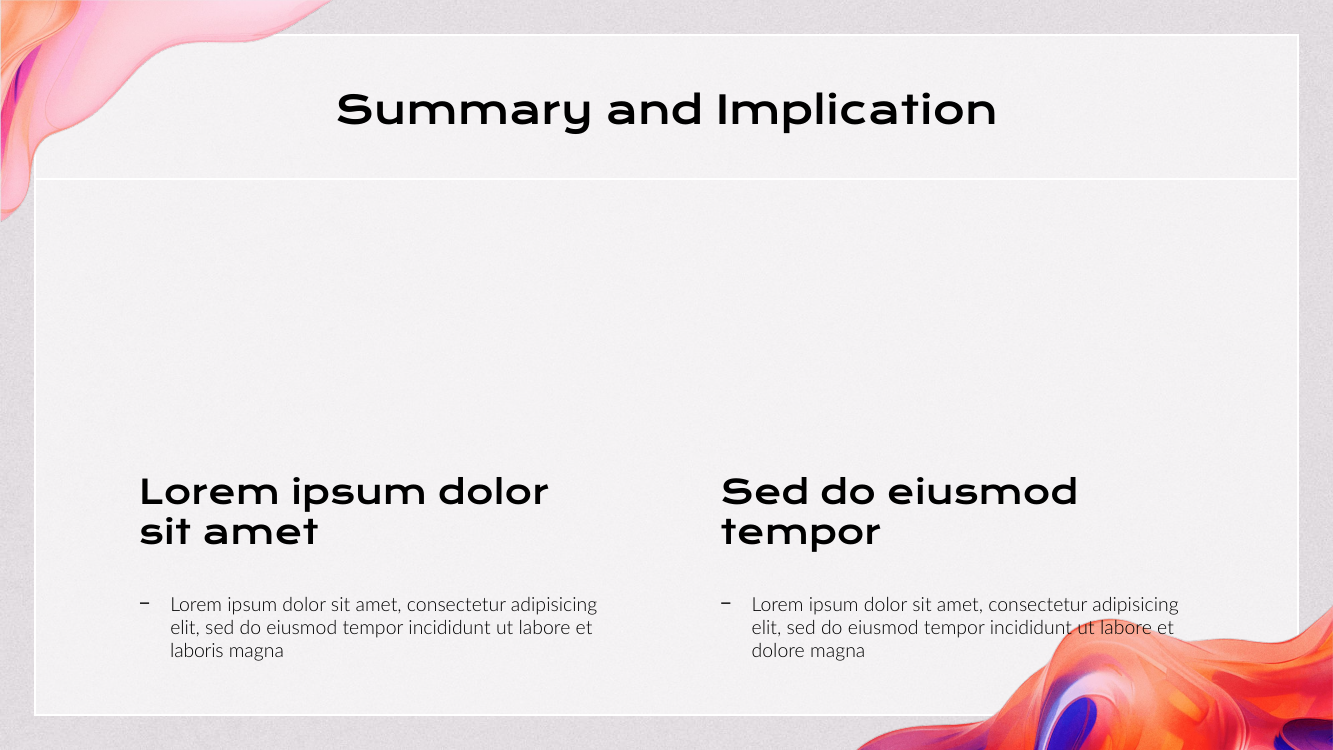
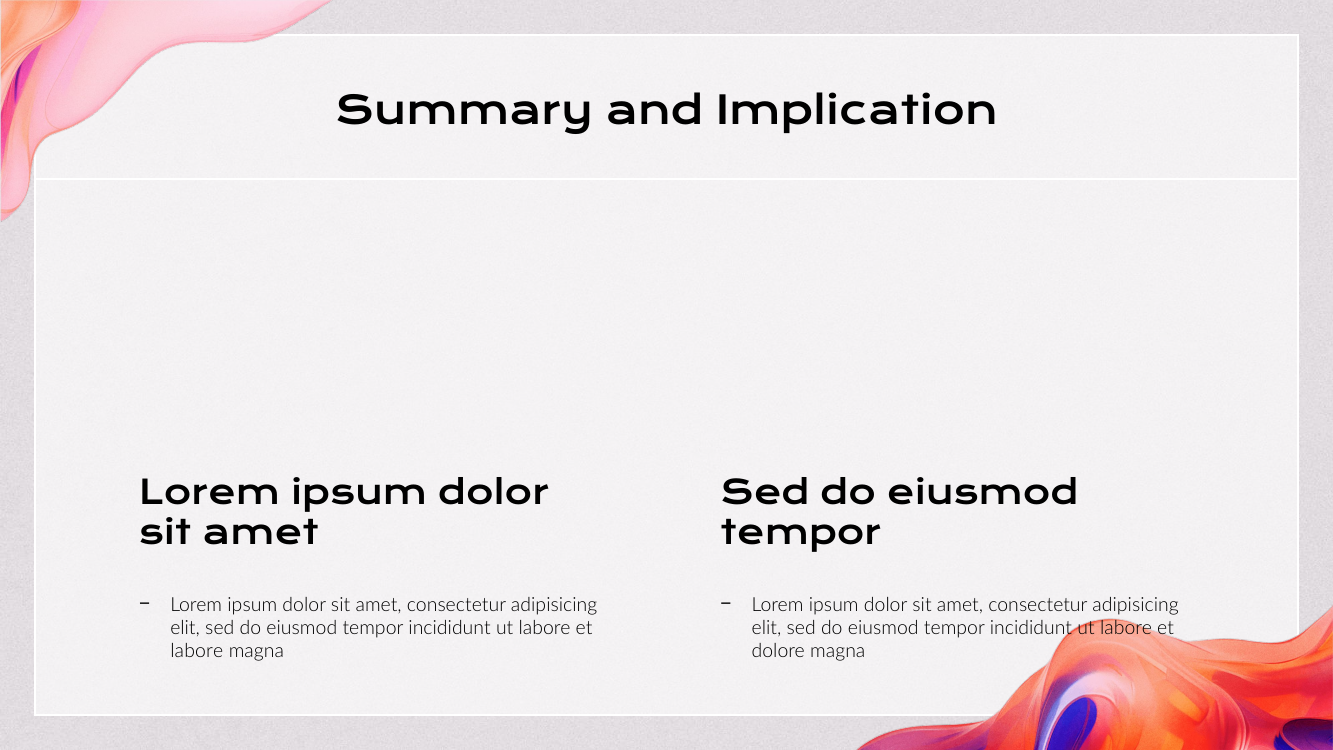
laboris: laboris -> labore (197, 651)
